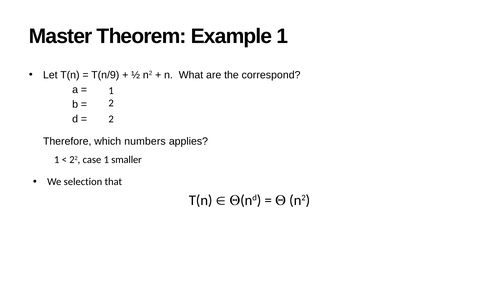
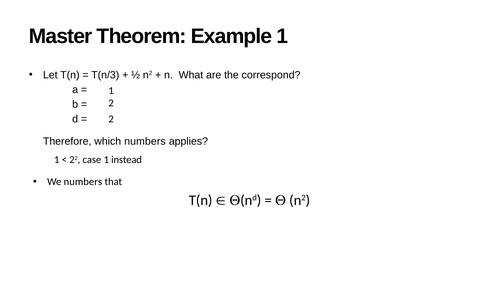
T(n/9: T(n/9 -> T(n/3 (105, 75)
smaller: smaller -> instead (127, 160)
We selection: selection -> numbers (83, 182)
